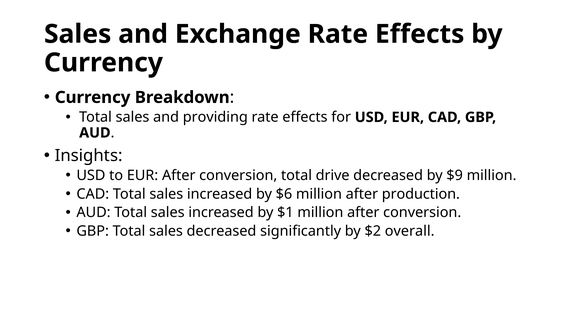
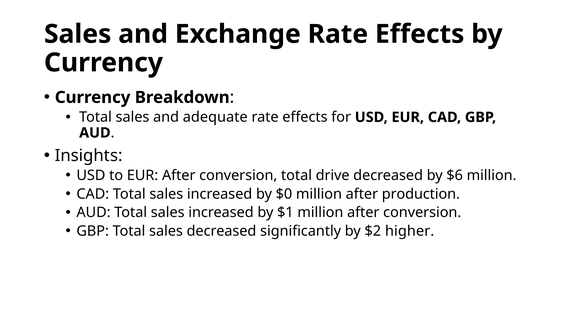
providing: providing -> adequate (215, 117)
$9: $9 -> $6 (455, 176)
$6: $6 -> $0 (284, 194)
overall: overall -> higher (410, 231)
